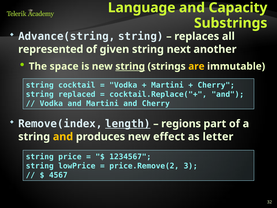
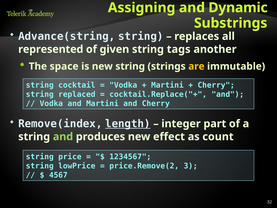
Language: Language -> Assigning (142, 8)
Capacity: Capacity -> Dynamic (238, 8)
next: next -> tags (179, 49)
string underline: present -> none (130, 66)
regions: regions -> integer (181, 124)
and colour: yellow -> light green (63, 136)
letter: letter -> count (218, 136)
